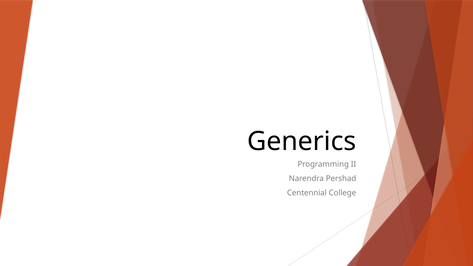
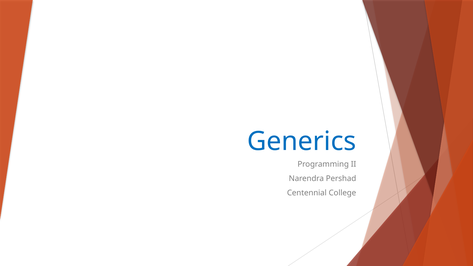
Generics colour: black -> blue (302, 141)
